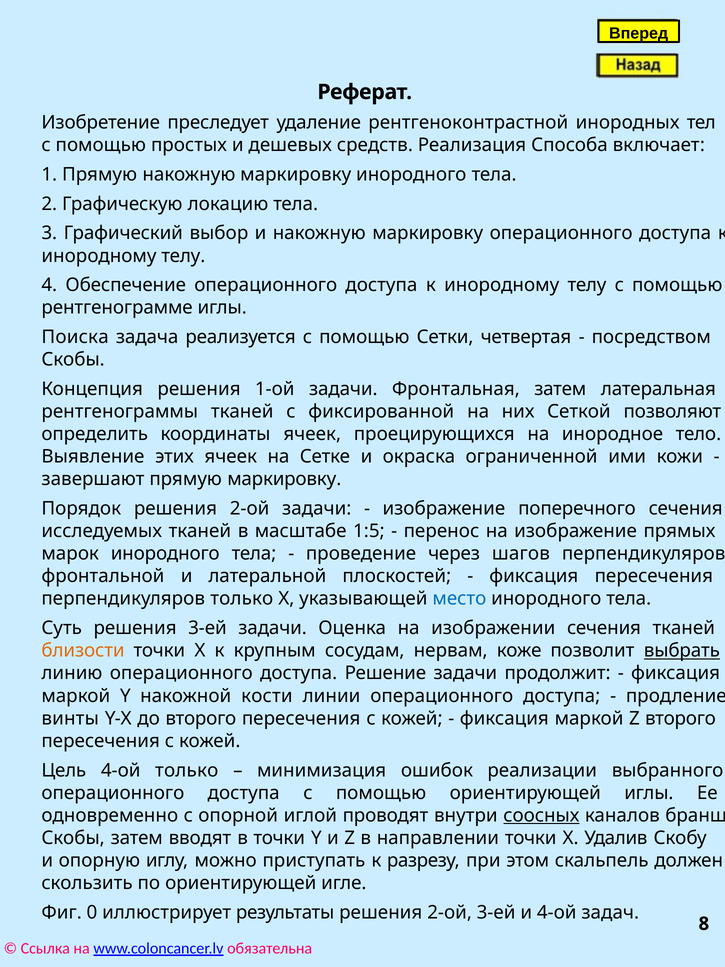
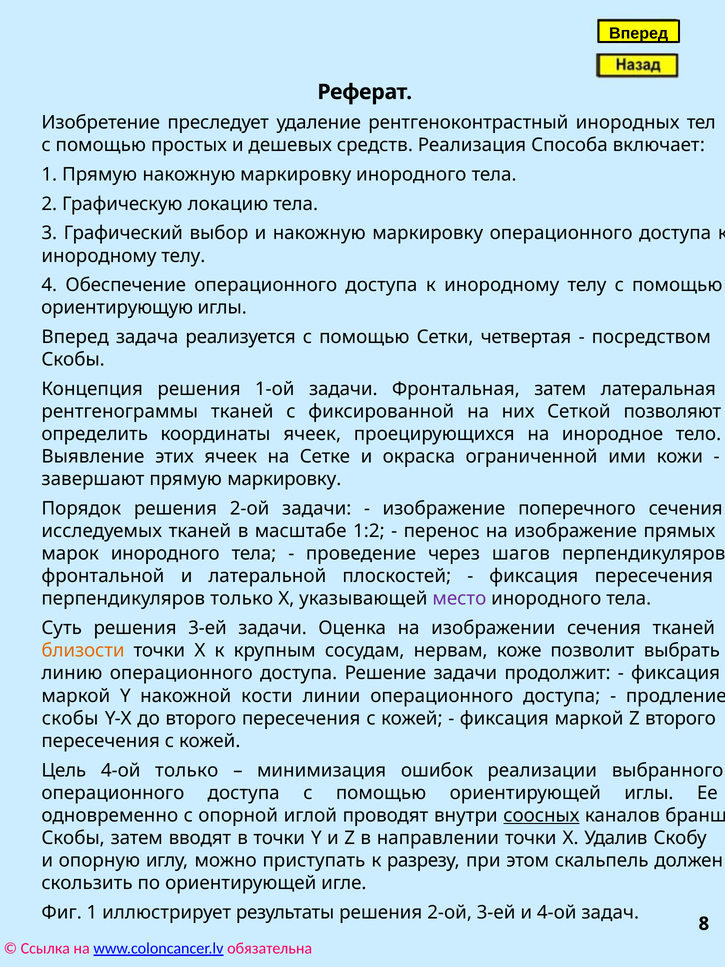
рентгеноконтрастной: рентгеноконтрастной -> рентгеноконтрастный (468, 123)
рентгенограмме: рентгенограмме -> ориентирующую (117, 308)
Поиска: Поиска -> Вперед (75, 337)
1:5: 1:5 -> 1:2 (369, 531)
место colour: blue -> purple (459, 599)
выбрать underline: present -> none (682, 651)
винты: винты -> скобы (70, 718)
Фиг 0: 0 -> 1 (92, 912)
